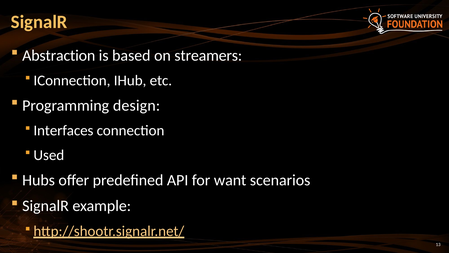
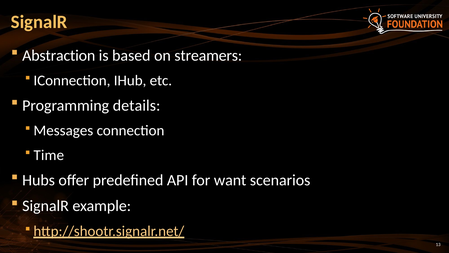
design: design -> details (137, 105)
Interfaces: Interfaces -> Messages (63, 130)
Used: Used -> Time (49, 155)
